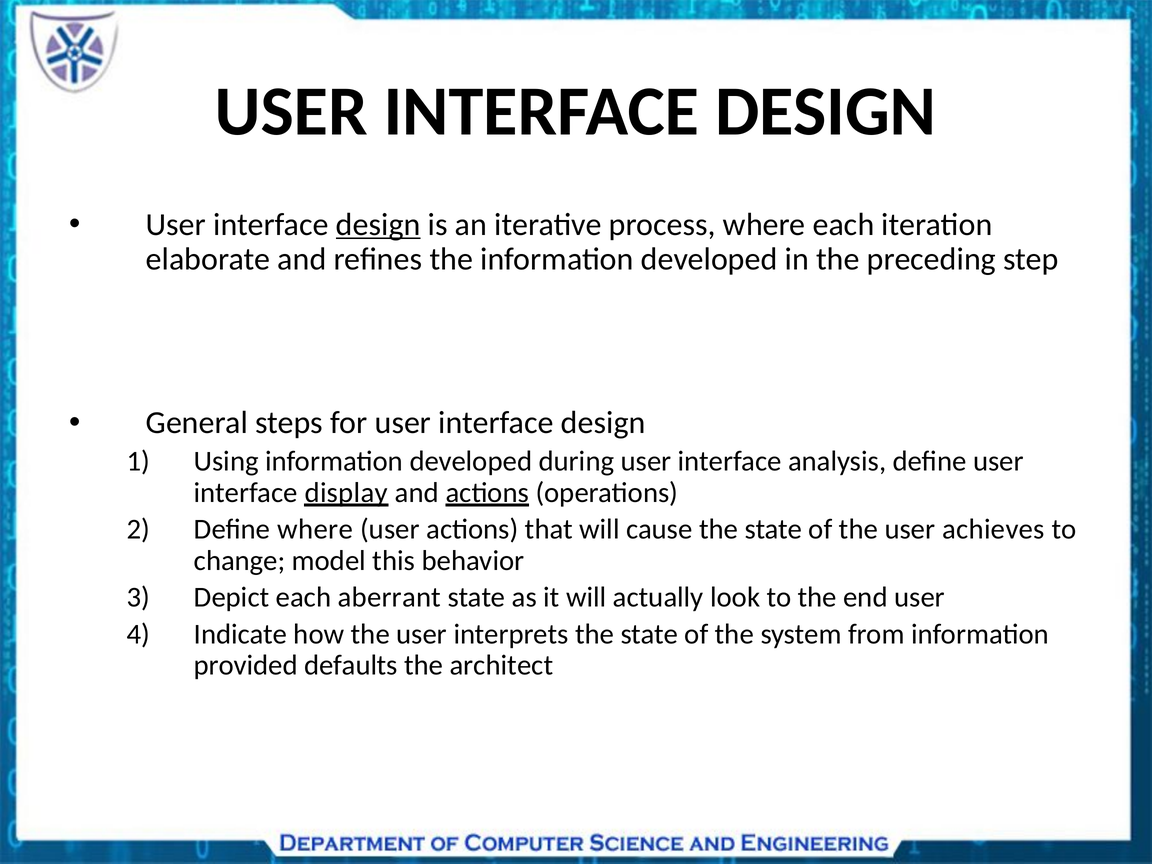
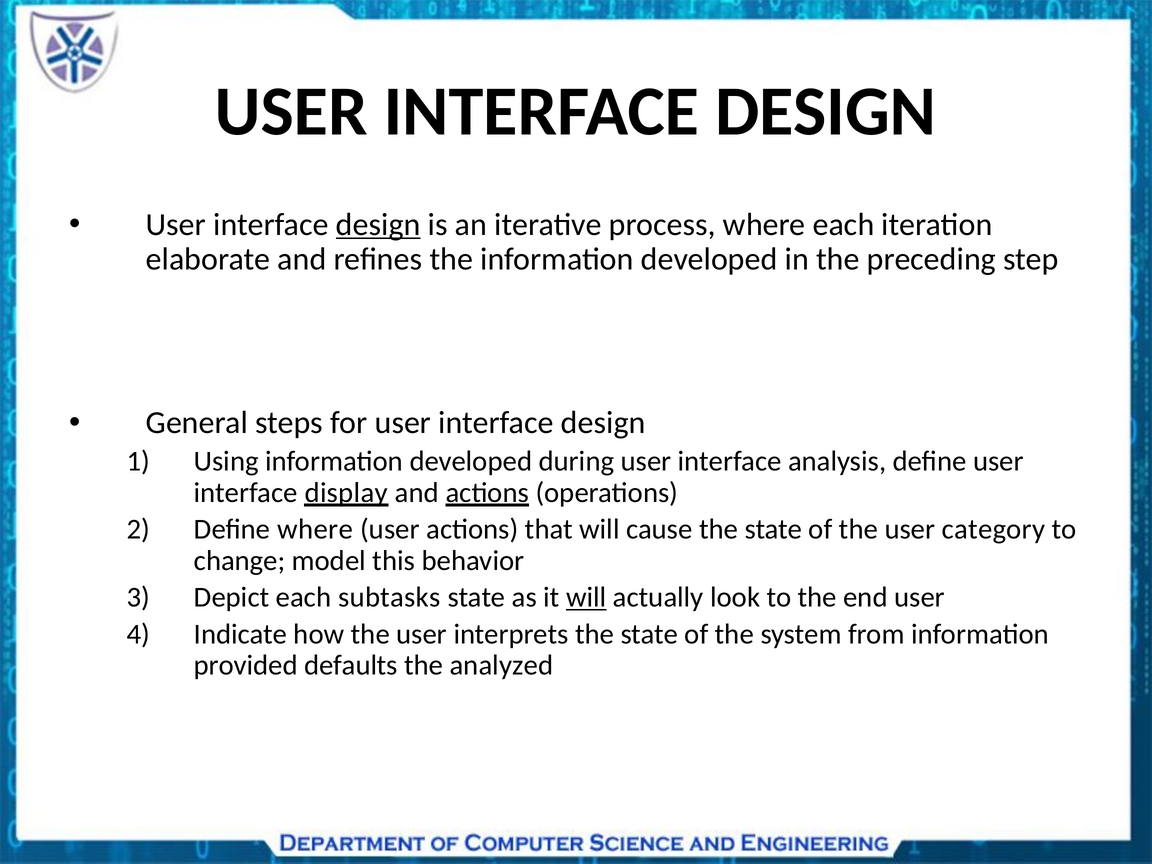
achieves: achieves -> category (993, 529)
aberrant: aberrant -> subtasks (389, 597)
will underline: none -> present (586, 597)
architect: architect -> analyzed (501, 665)
